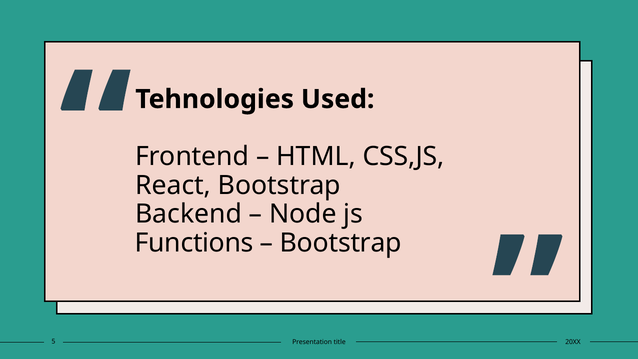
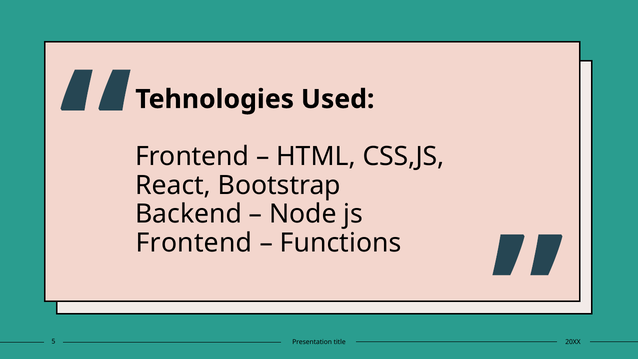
Functions: Functions -> Frontend (194, 243)
Bootstrap: Bootstrap -> Functions (341, 243)
